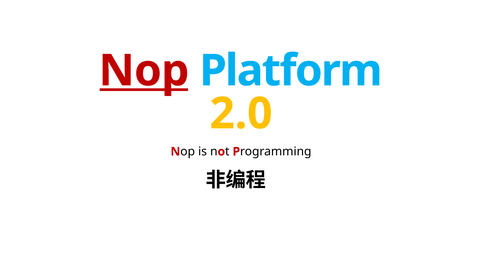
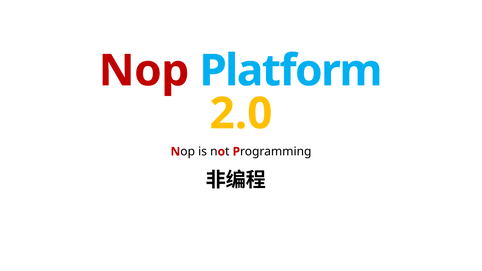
Nop underline: present -> none (144, 71)
